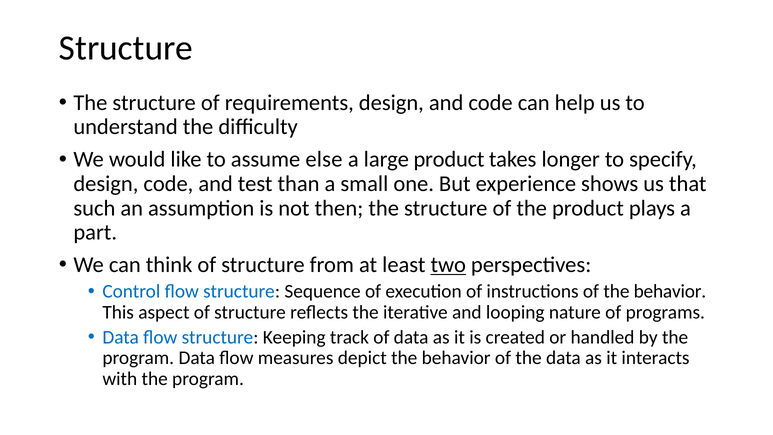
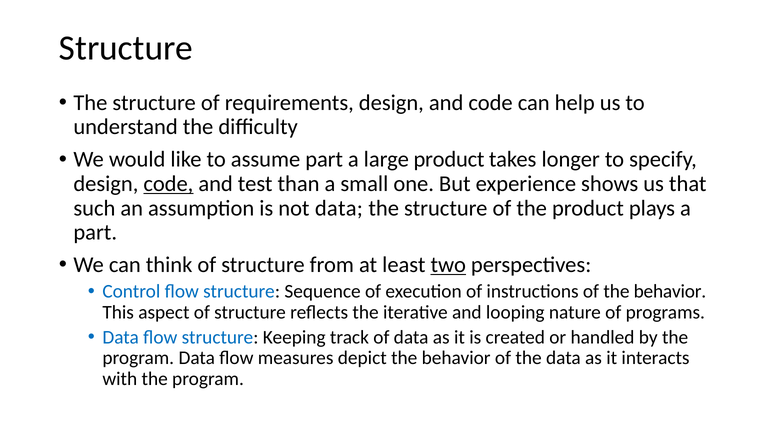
assume else: else -> part (324, 159)
code underline: none -> present (168, 184)
not then: then -> data (339, 208)
